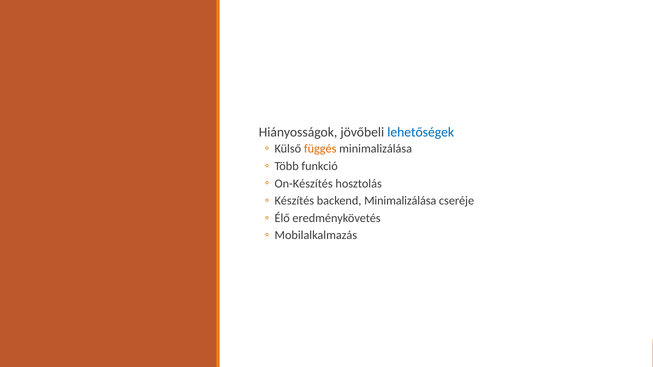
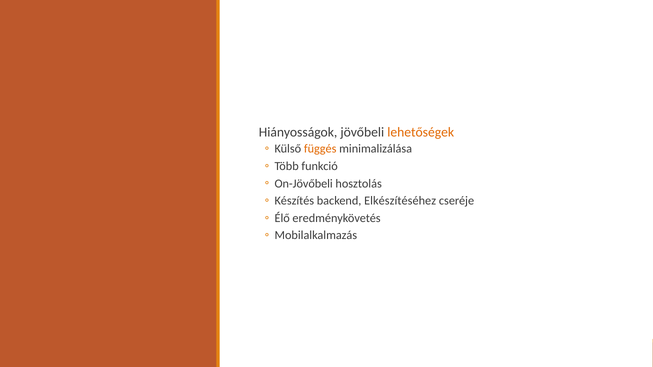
lehetőségek colour: blue -> orange (421, 132)
On-Készítés: On-Készítés -> On-Jövőbeli (304, 184)
backend Minimalizálása: Minimalizálása -> Elkészítéséhez (400, 201)
